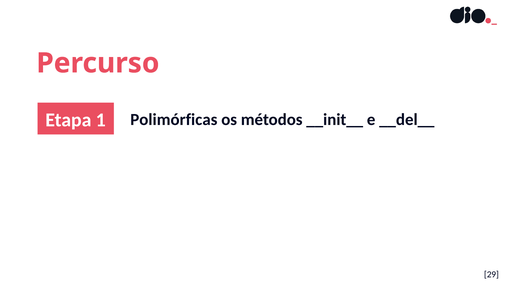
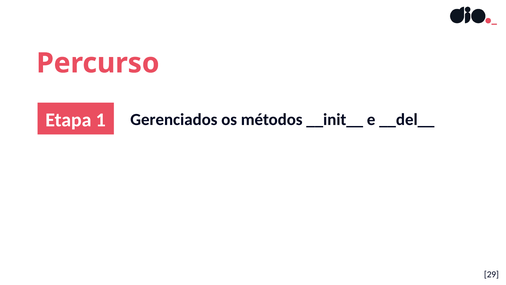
Polimórficas: Polimórficas -> Gerenciados (174, 119)
